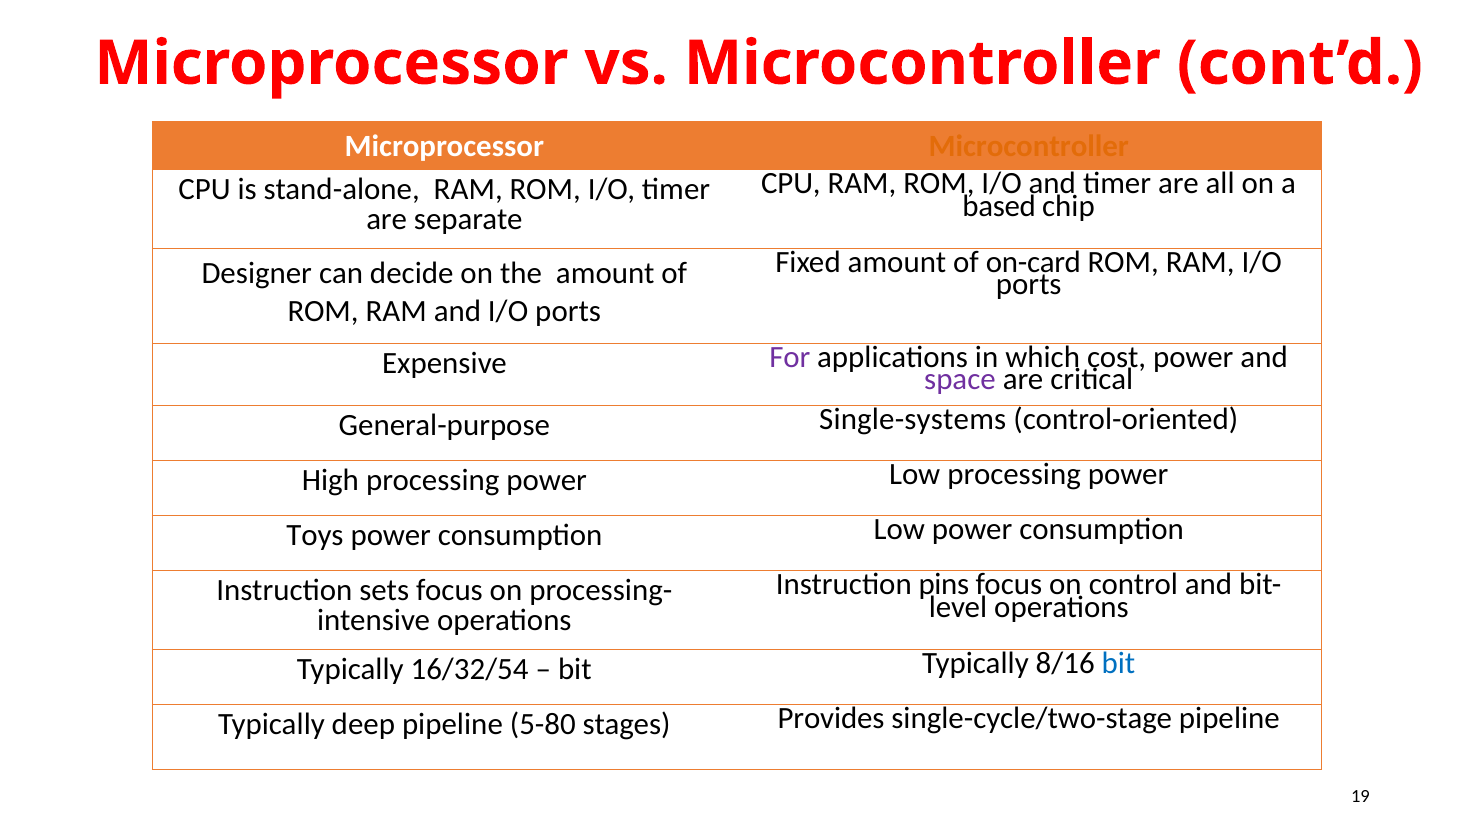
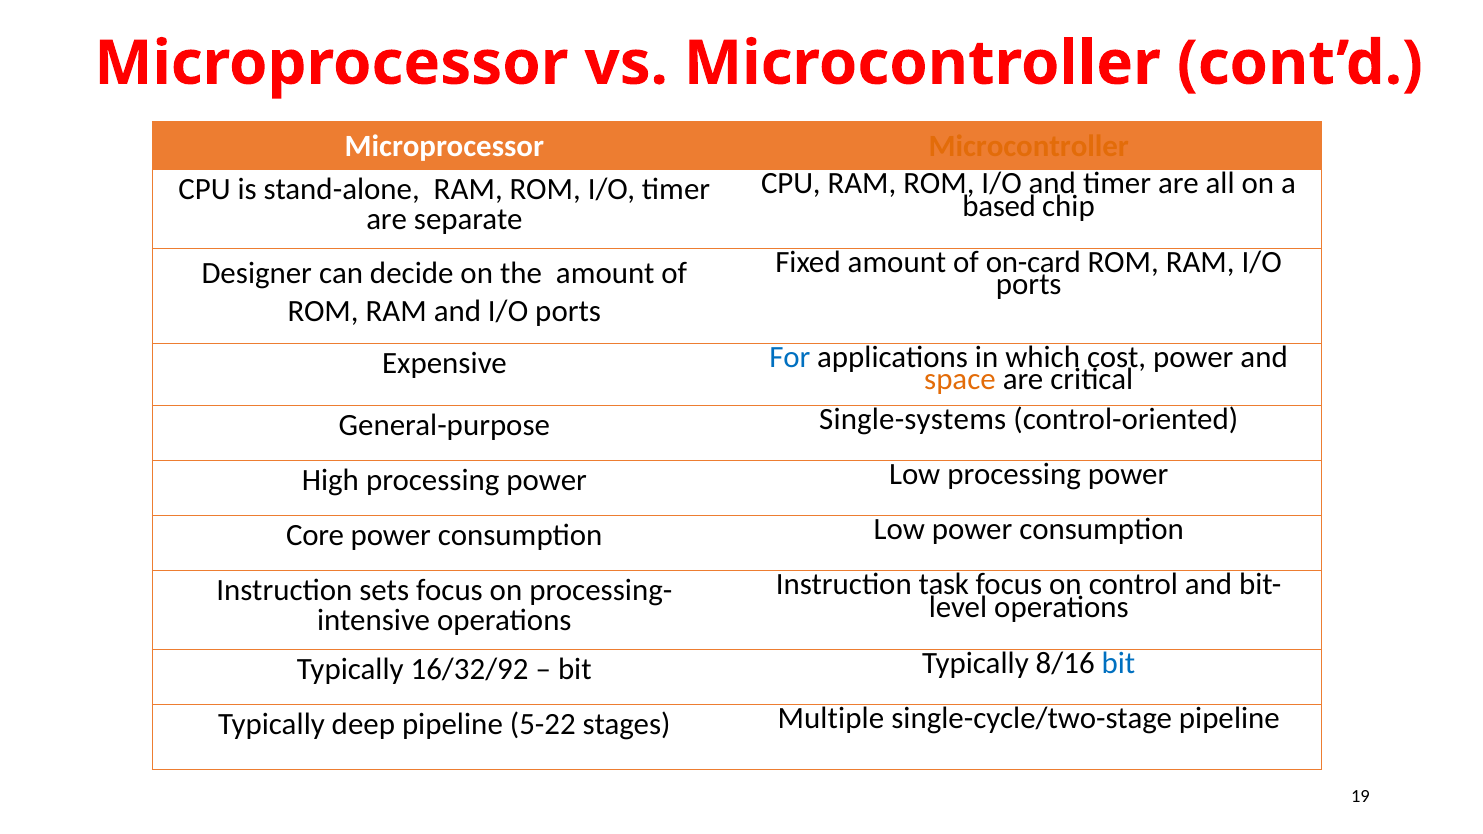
For colour: purple -> blue (790, 357)
space colour: purple -> orange (960, 380)
Toys: Toys -> Core (315, 535)
pins: pins -> task (944, 584)
16/32/54: 16/32/54 -> 16/32/92 (470, 669)
5-80: 5-80 -> 5-22 (543, 724)
Provides: Provides -> Multiple (831, 718)
